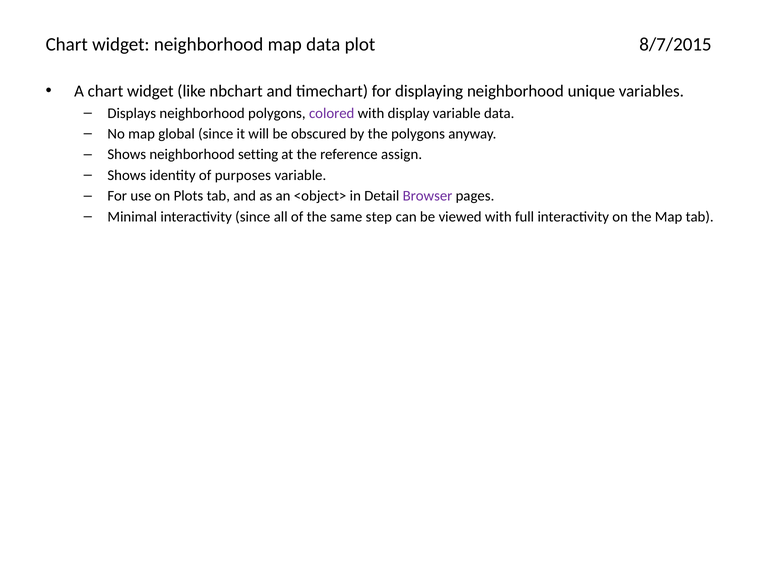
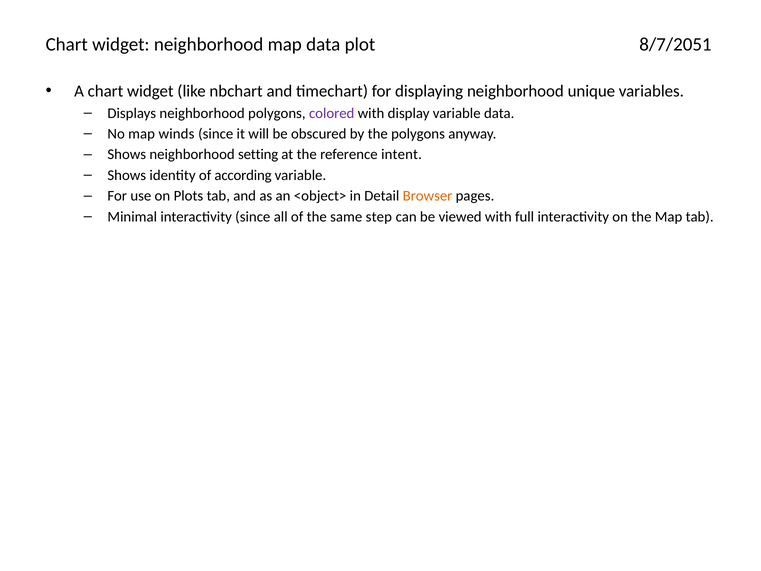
8/7/2015: 8/7/2015 -> 8/7/2051 (675, 44)
global: global -> winds (176, 134)
assign: assign -> intent (402, 155)
purposes: purposes -> according (243, 175)
Browser colour: purple -> orange (428, 196)
